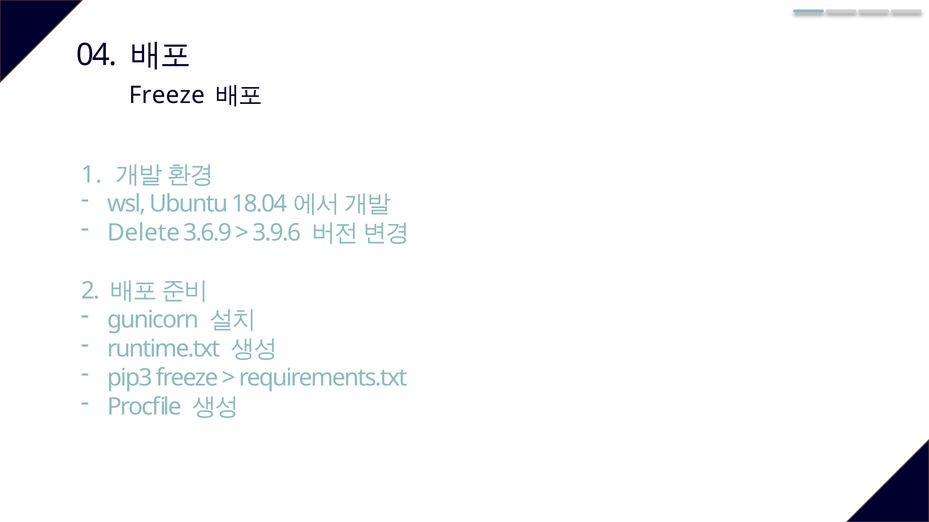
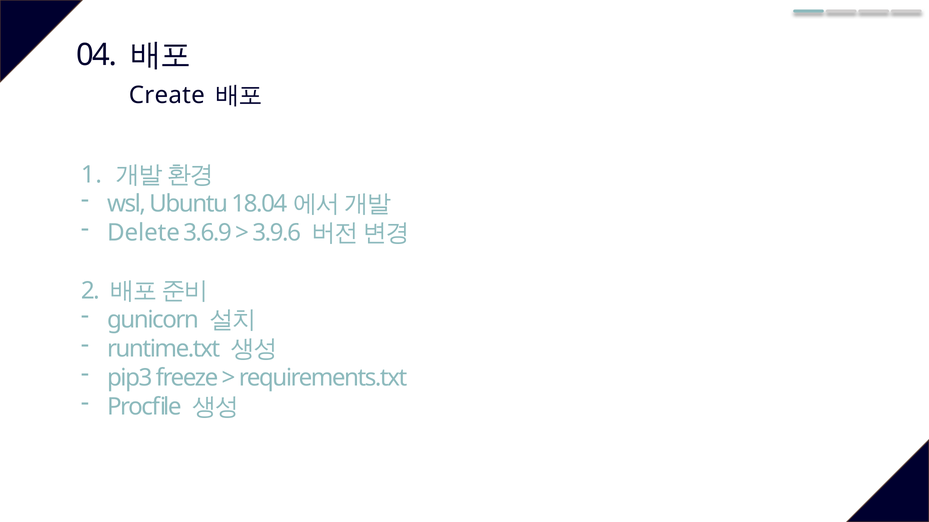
Freeze: Freeze -> Create (167, 95)
